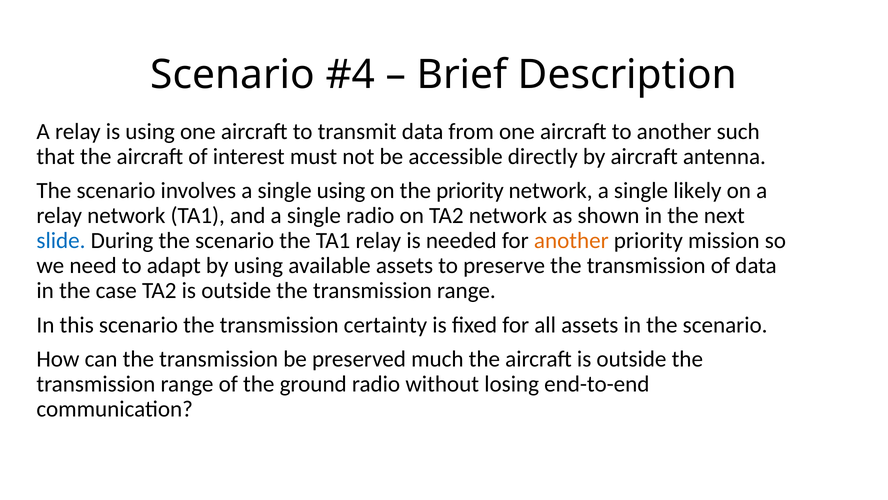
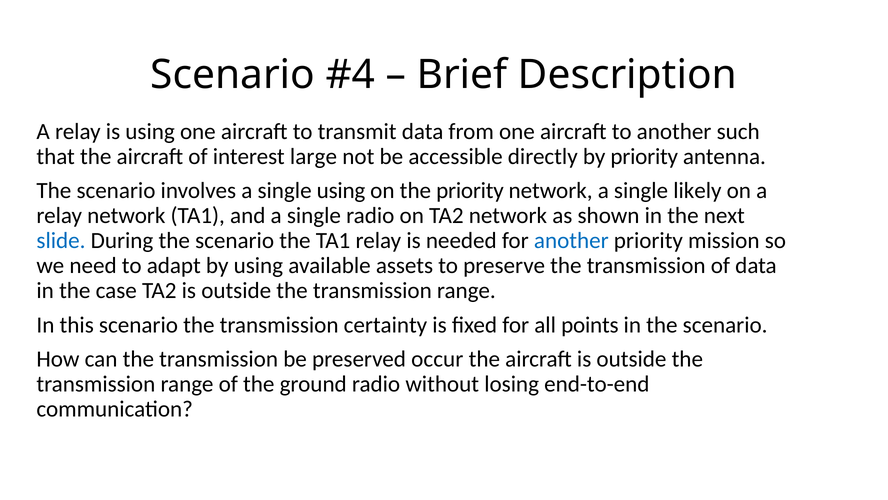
must: must -> large (313, 156)
by aircraft: aircraft -> priority (644, 156)
another colour: orange -> blue (571, 240)
all assets: assets -> points (590, 325)
much: much -> occur (437, 359)
